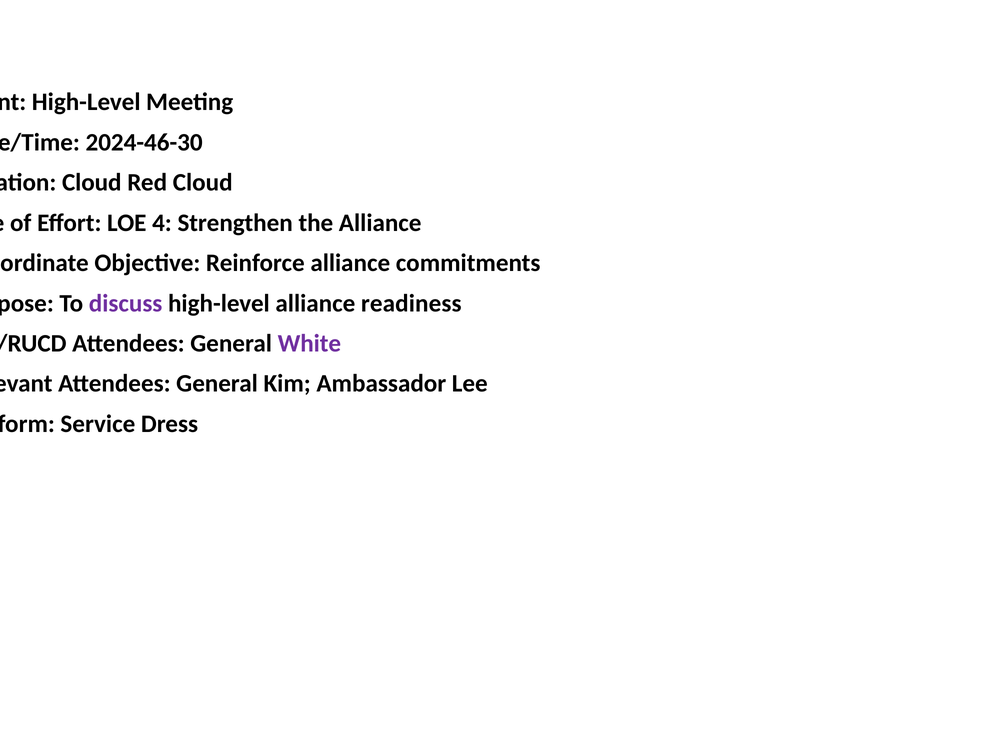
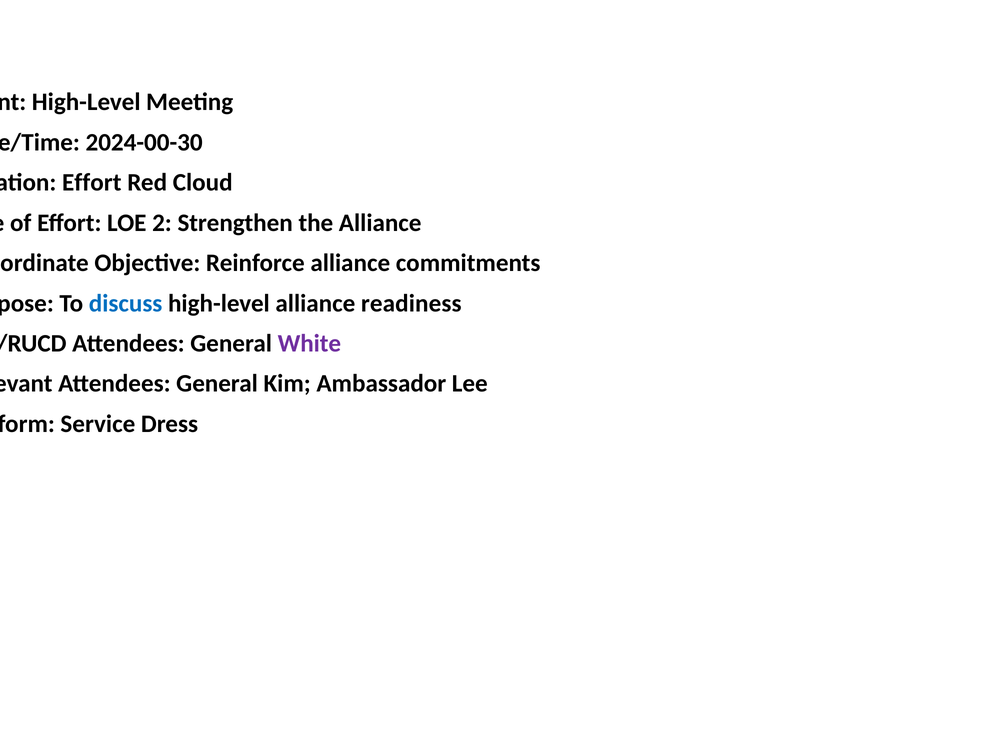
2024-46-30: 2024-46-30 -> 2024-00-30 (144, 142)
Cloud: Cloud -> Effort (92, 183)
4: 4 -> 2 (162, 223)
discuss colour: purple -> blue (126, 303)
